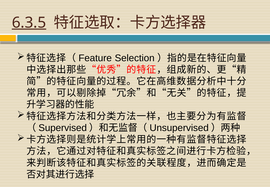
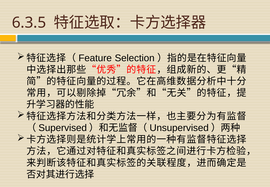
6.3.5 underline: present -> none (29, 23)
